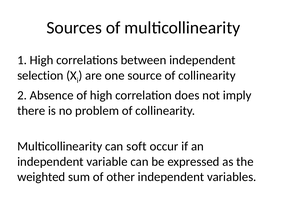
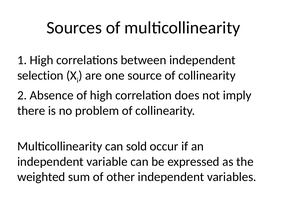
soft: soft -> sold (137, 147)
